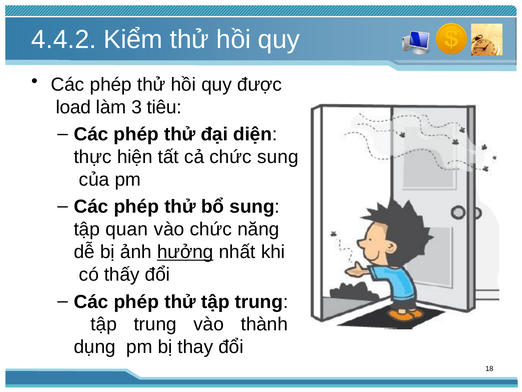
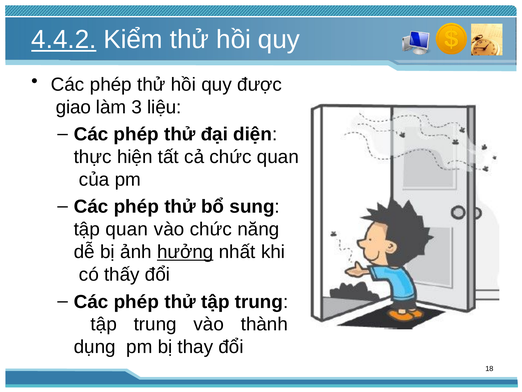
4.4.2 underline: none -> present (64, 39)
load: load -> giao (73, 107)
tiêu: tiêu -> liệu (164, 107)
chức sung: sung -> quan (278, 157)
